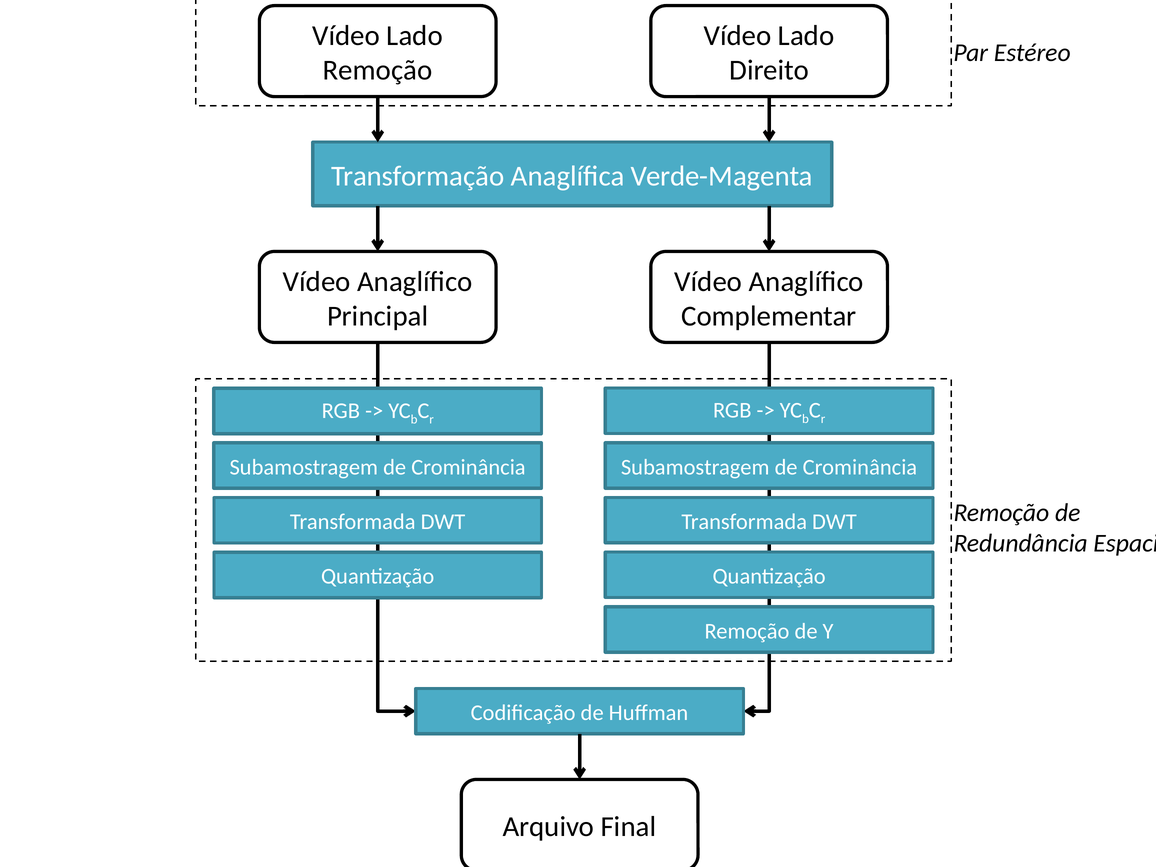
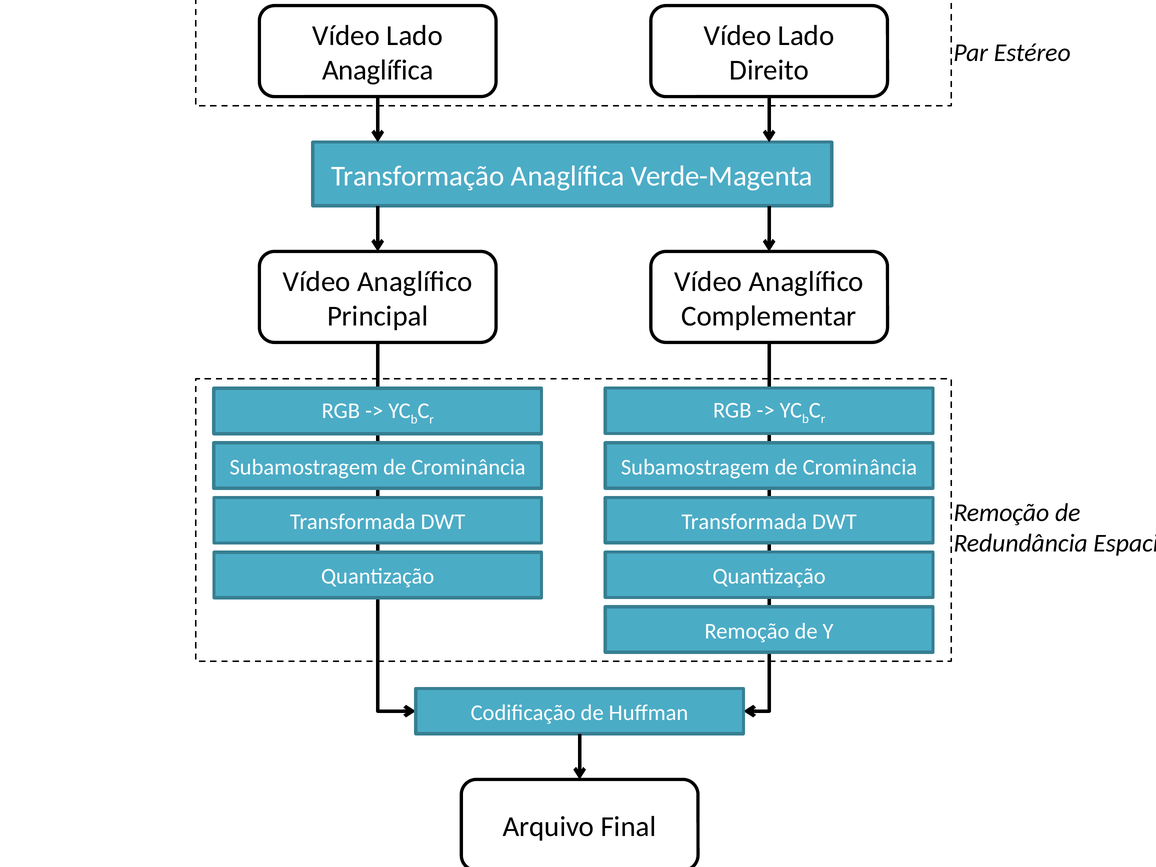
Remoção: Remoção -> Anaglífica (378, 70)
